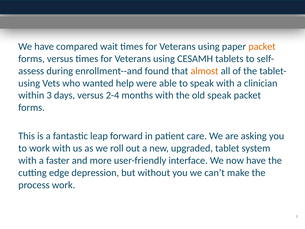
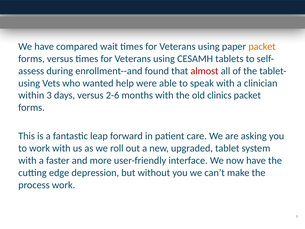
almost colour: orange -> red (204, 71)
2-4: 2-4 -> 2-6 (113, 95)
old speak: speak -> clinics (219, 95)
